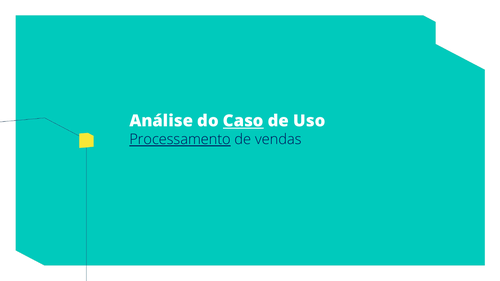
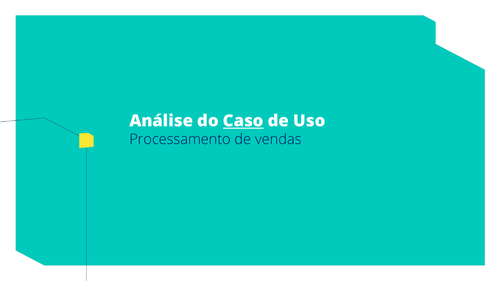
Processamento underline: present -> none (180, 140)
